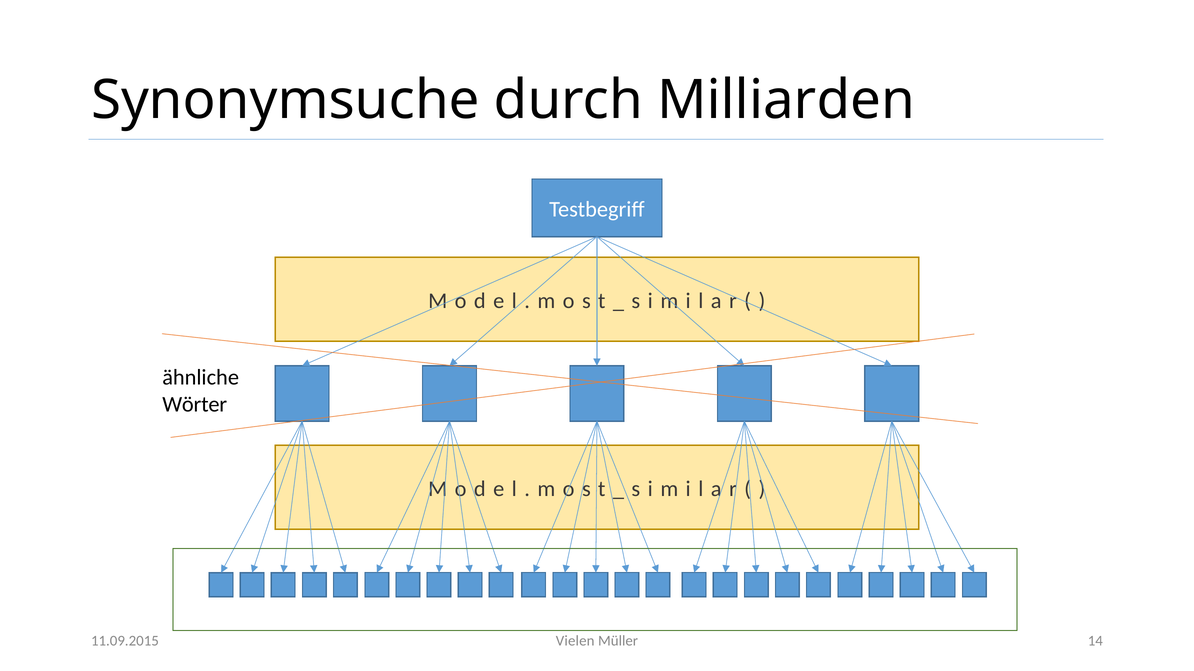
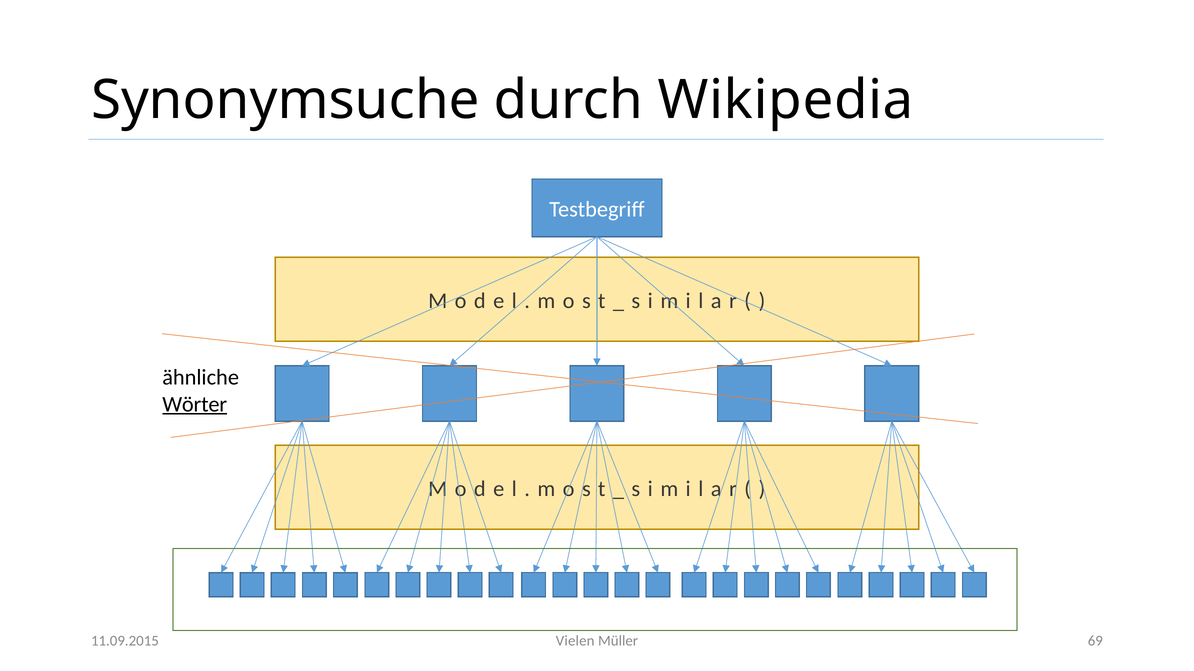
Milliarden: Milliarden -> Wikipedia (786, 100)
Wörter underline: none -> present (195, 405)
14: 14 -> 69 (1095, 641)
